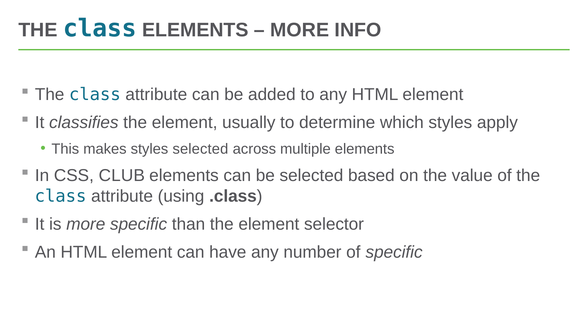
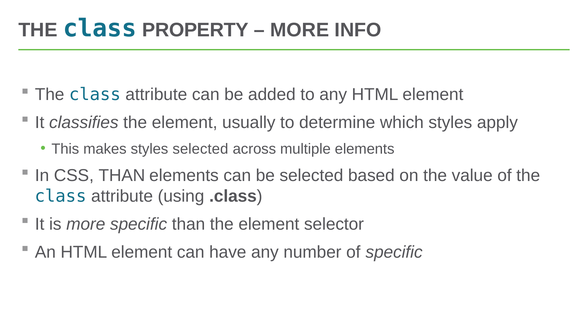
class ELEMENTS: ELEMENTS -> PROPERTY (195, 30)
CSS CLUB: CLUB -> THAN (122, 175)
